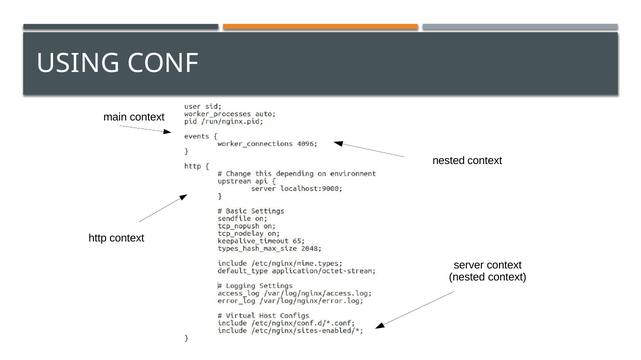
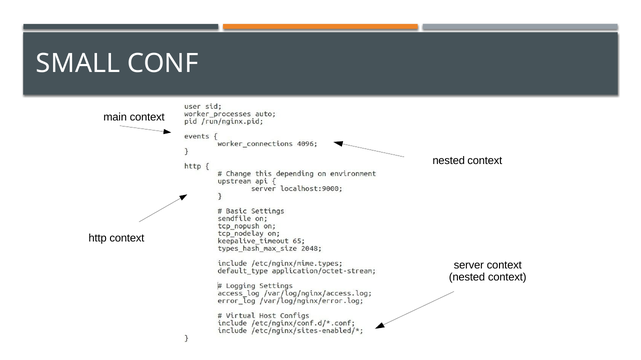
USING: USING -> SMALL (78, 64)
